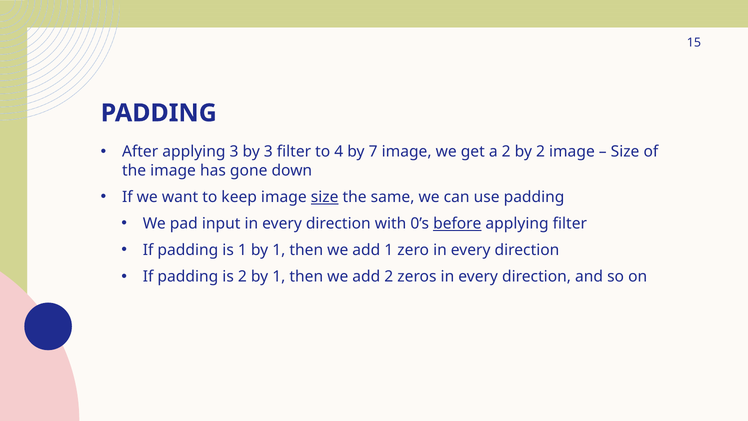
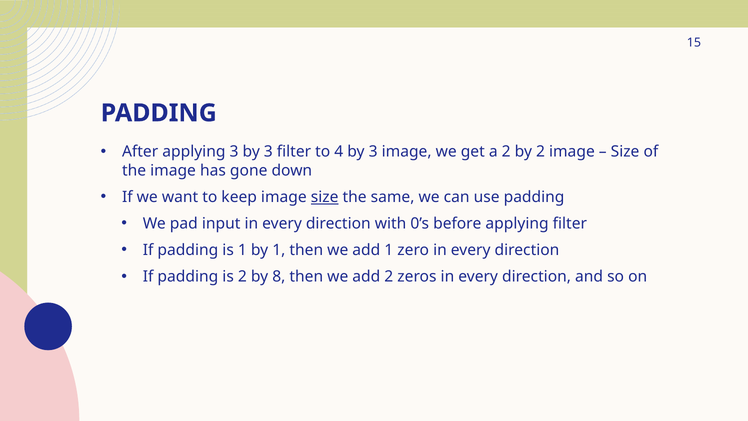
4 by 7: 7 -> 3 (373, 152)
before underline: present -> none (457, 224)
2 by 1: 1 -> 8 (279, 277)
